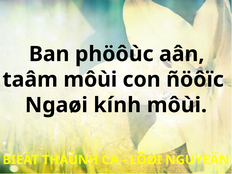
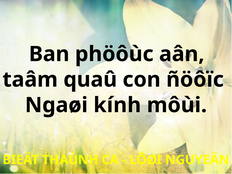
taâm môùi: môùi -> quaû (90, 80)
